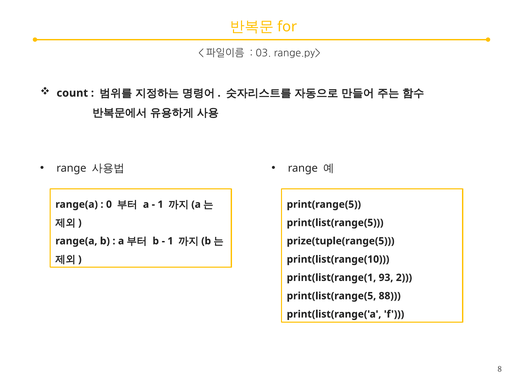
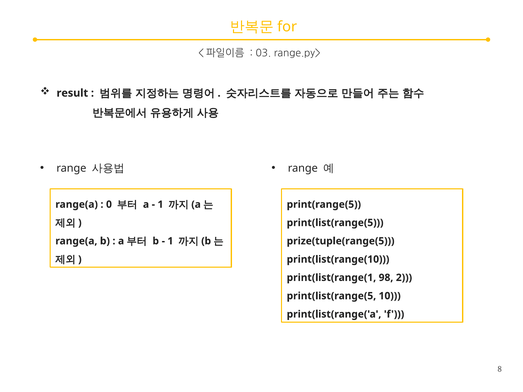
count: count -> result (72, 93)
93: 93 -> 98 (386, 278)
88: 88 -> 10 (390, 296)
